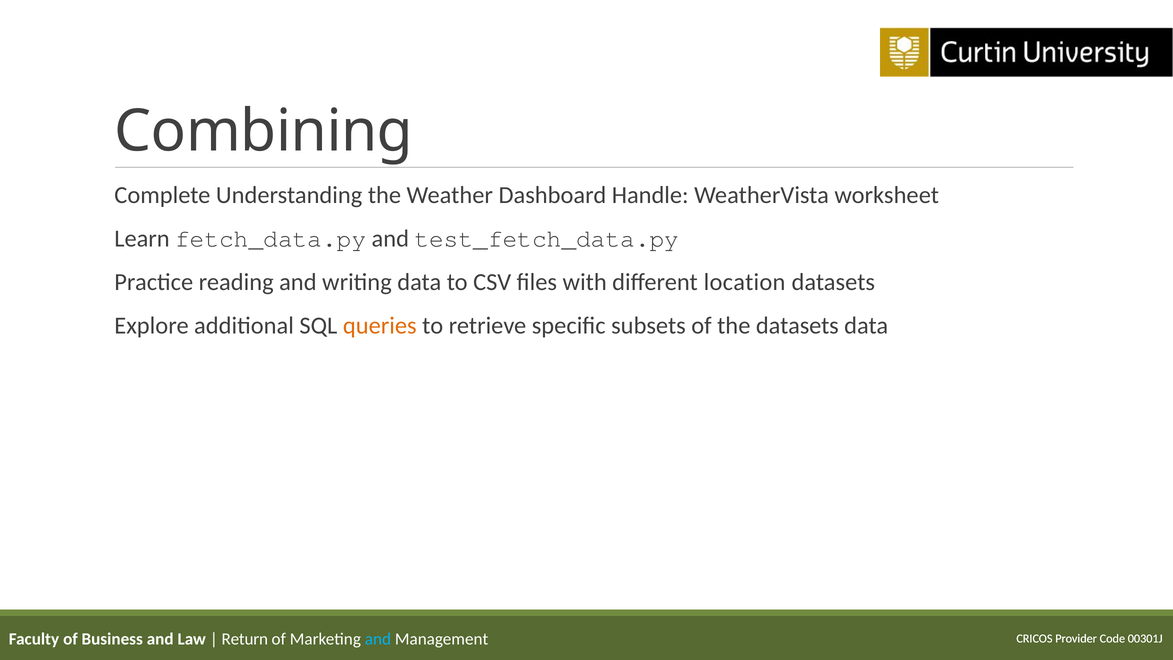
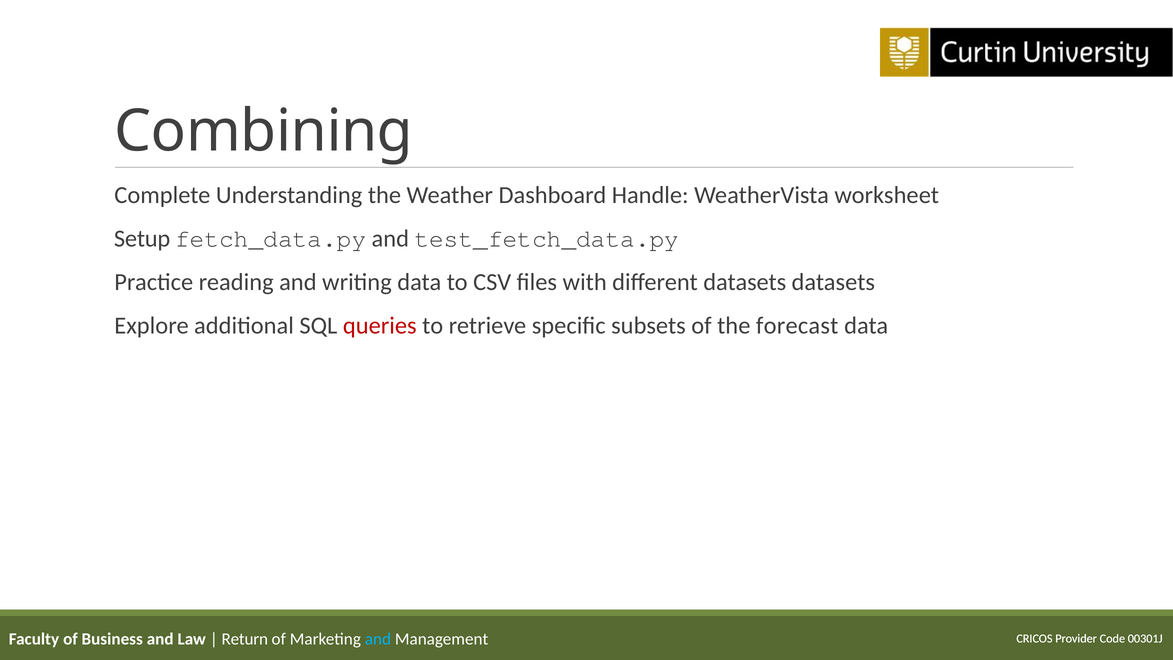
Learn: Learn -> Setup (142, 239)
different location: location -> datasets (745, 282)
queries colour: orange -> red (380, 326)
the datasets: datasets -> forecast (797, 326)
